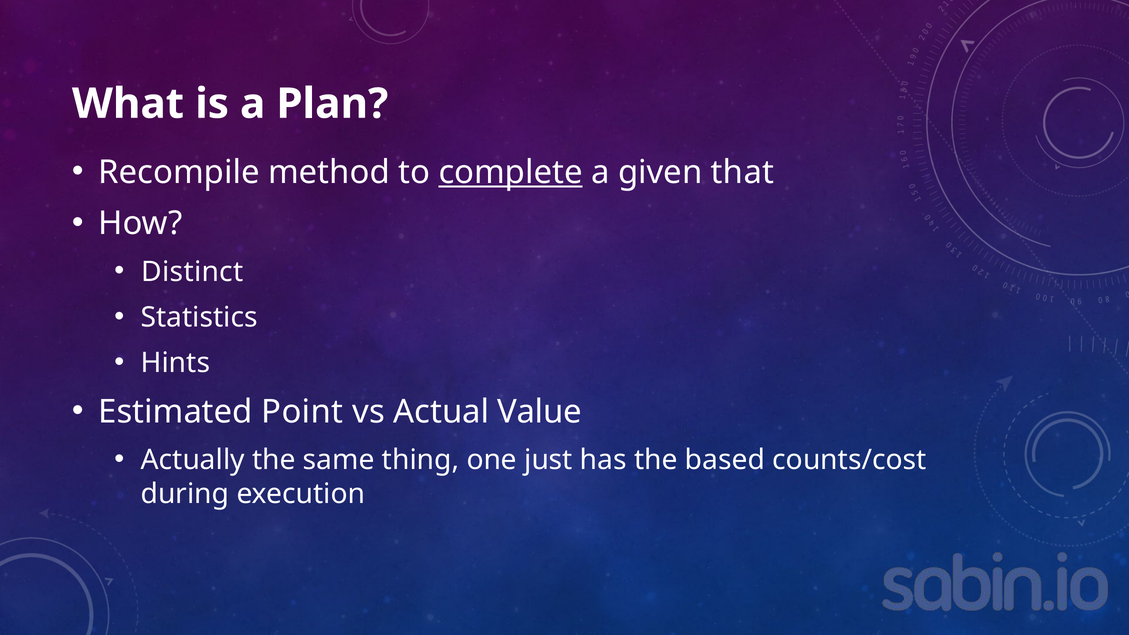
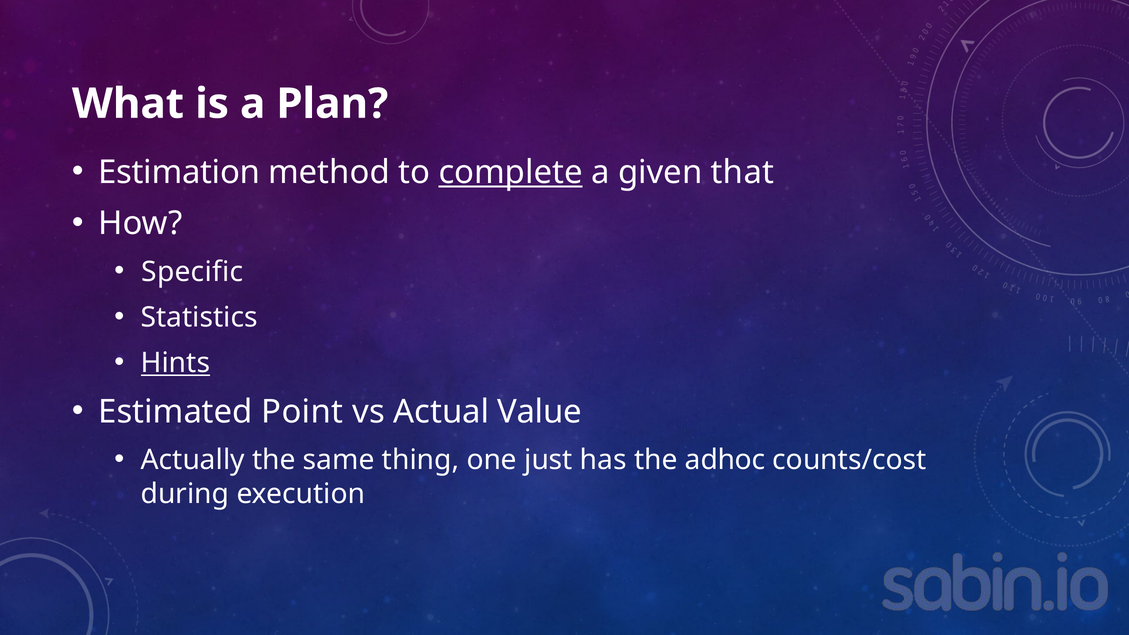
Recompile: Recompile -> Estimation (179, 172)
Distinct: Distinct -> Specific (192, 272)
Hints underline: none -> present (175, 363)
based: based -> adhoc (725, 460)
